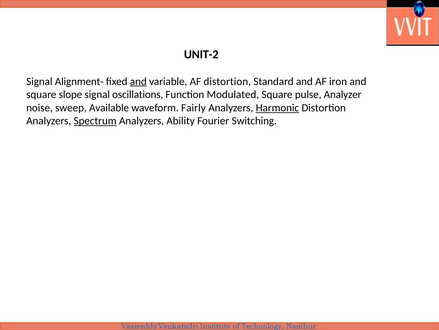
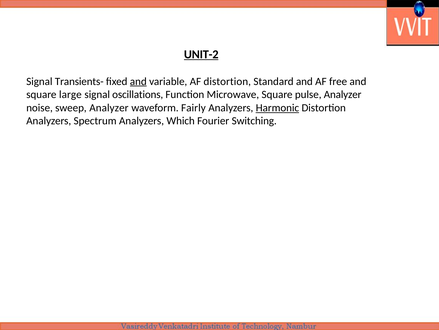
UNIT-2 underline: none -> present (201, 54)
Alignment-: Alignment- -> Transients- (79, 81)
iron: iron -> free (338, 81)
slope: slope -> large (70, 94)
Modulated: Modulated -> Microwave (233, 94)
sweep Available: Available -> Analyzer (109, 108)
Spectrum underline: present -> none (95, 121)
Ability: Ability -> Which (181, 121)
